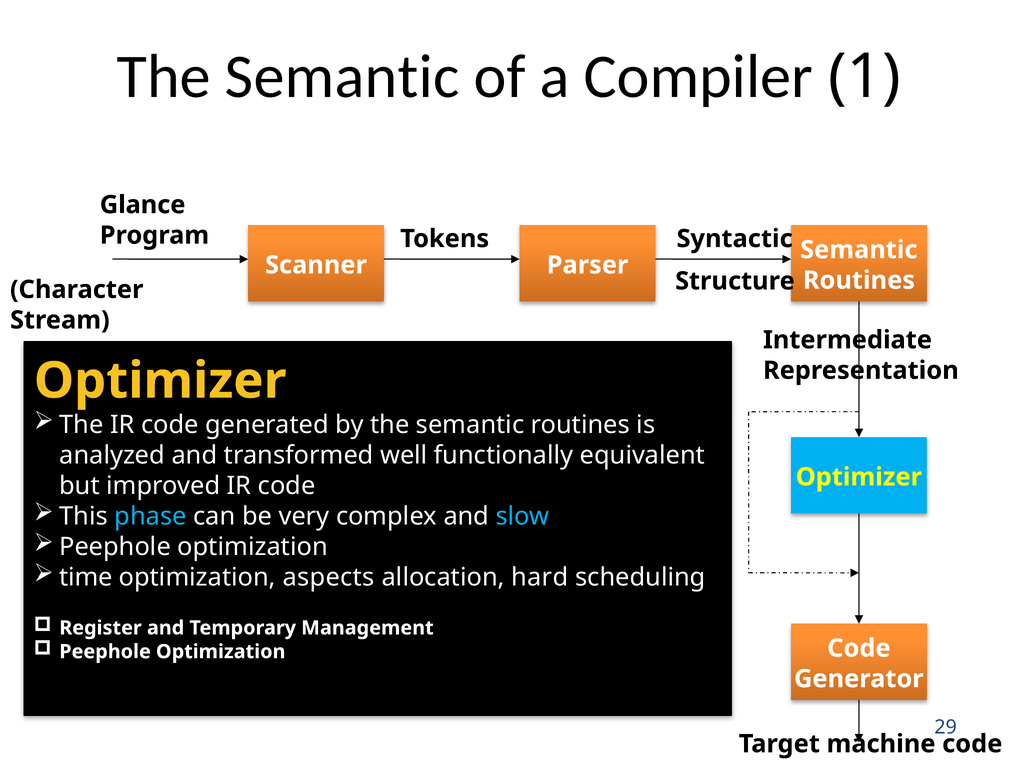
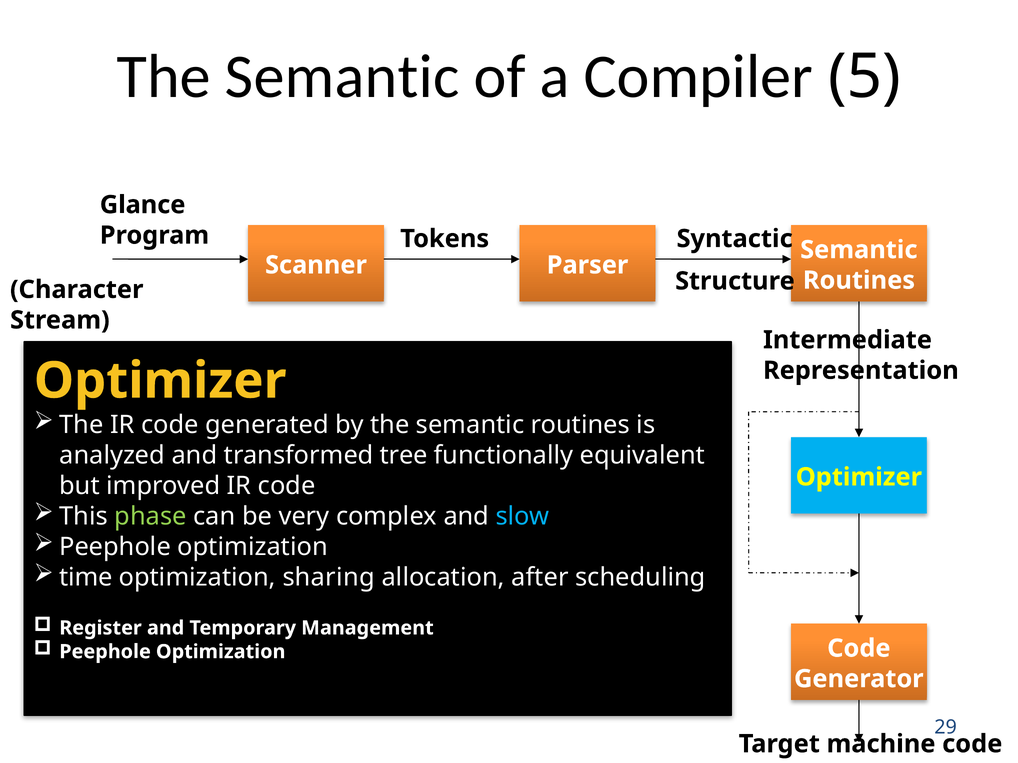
1: 1 -> 5 (865, 77)
well: well -> tree (404, 456)
phase colour: light blue -> light green (151, 517)
aspects: aspects -> sharing (329, 578)
hard: hard -> after (540, 578)
